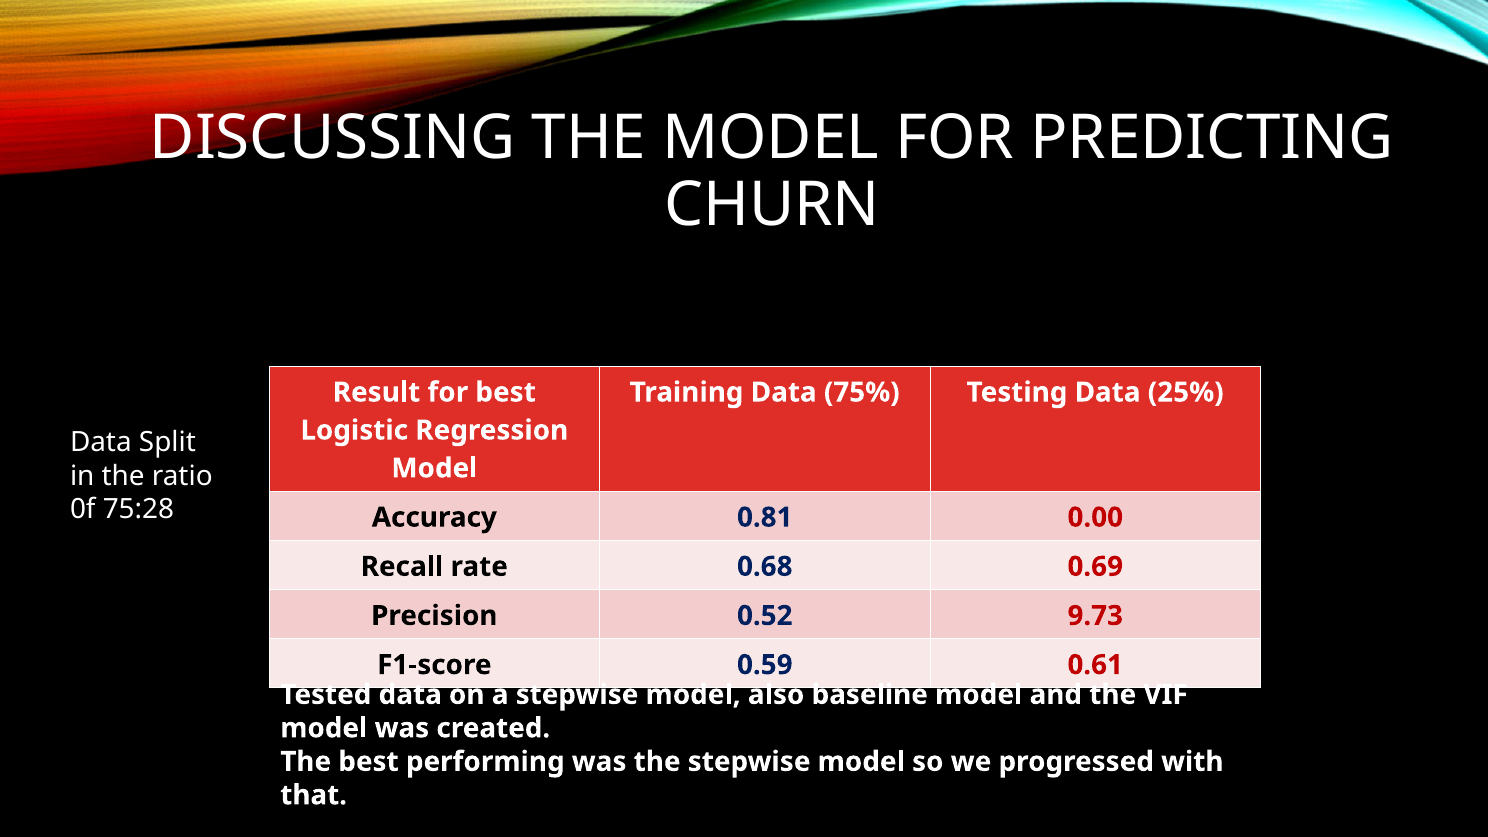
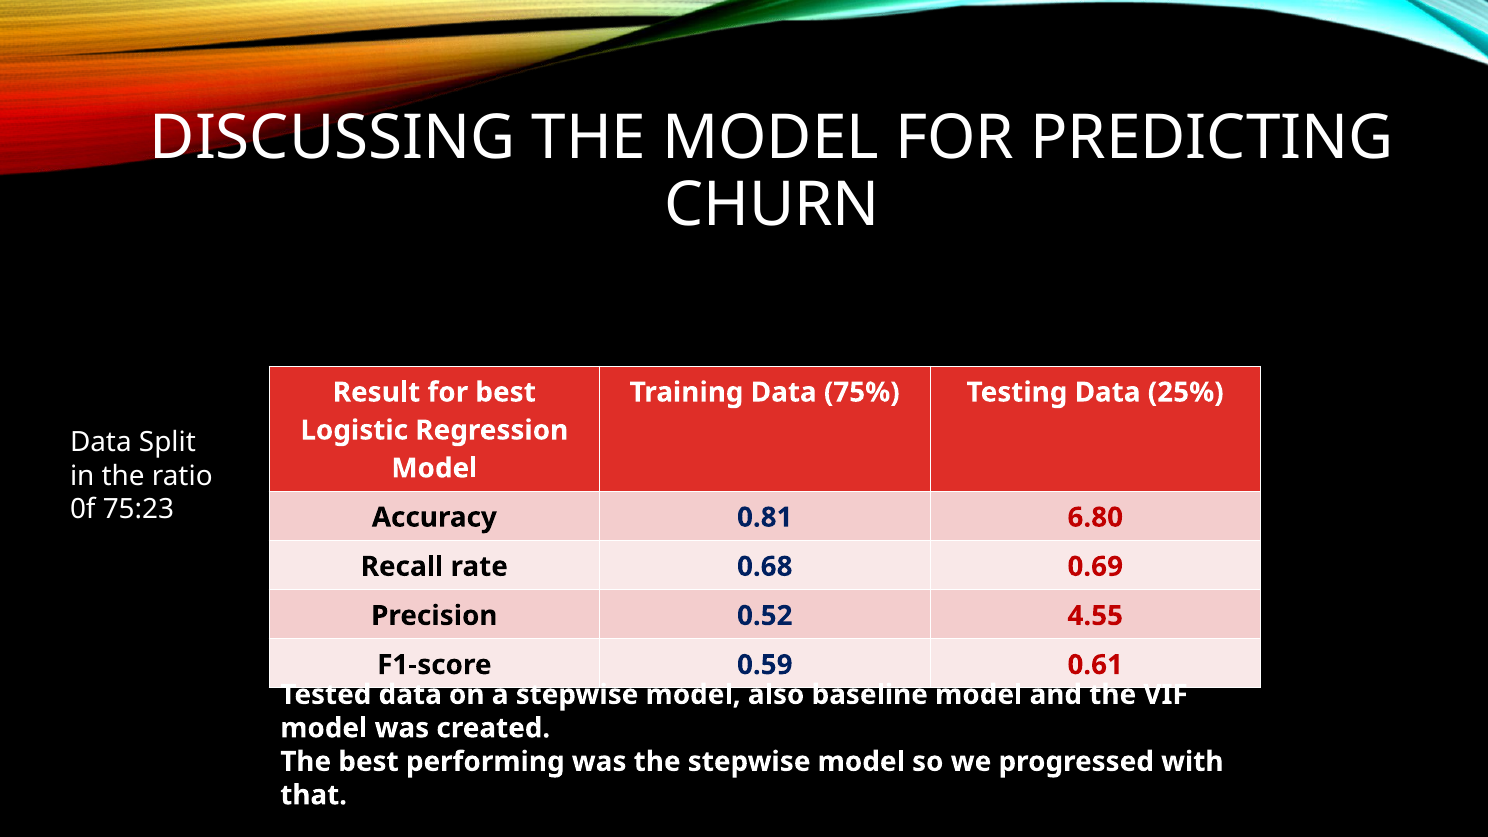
75:28: 75:28 -> 75:23 (138, 510)
0.00: 0.00 -> 6.80 (1095, 517)
9.73: 9.73 -> 4.55 (1095, 616)
